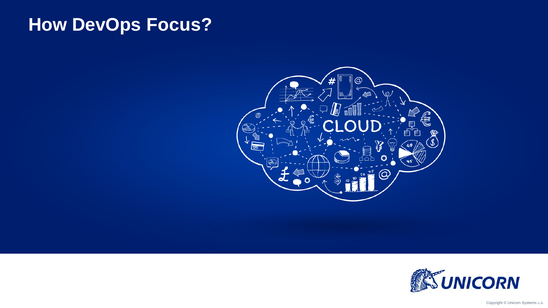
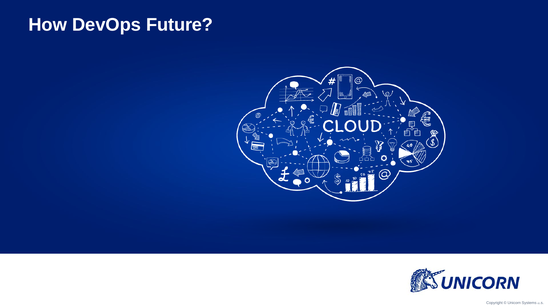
Focus: Focus -> Future (180, 25)
